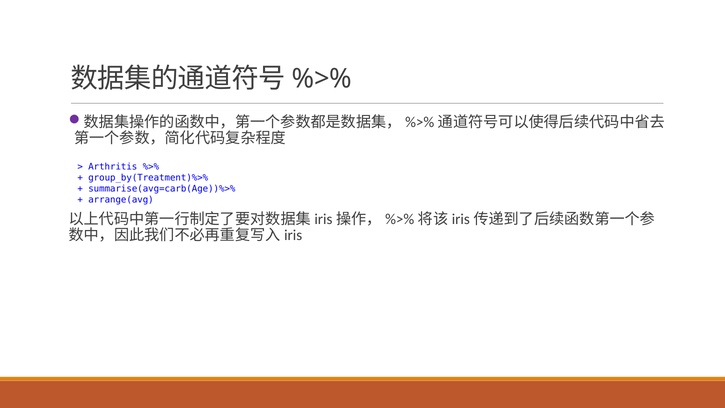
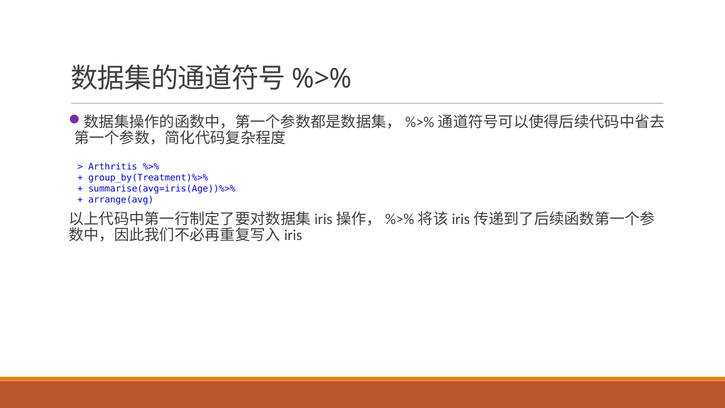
summarise(avg=carb(Age))%>%: summarise(avg=carb(Age))%>% -> summarise(avg=iris(Age))%>% (162, 189)
